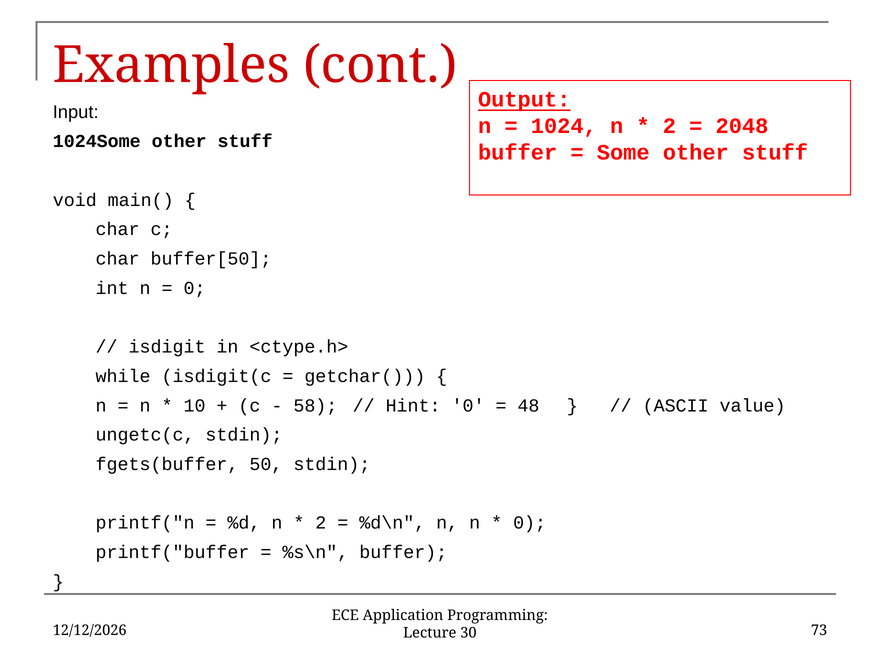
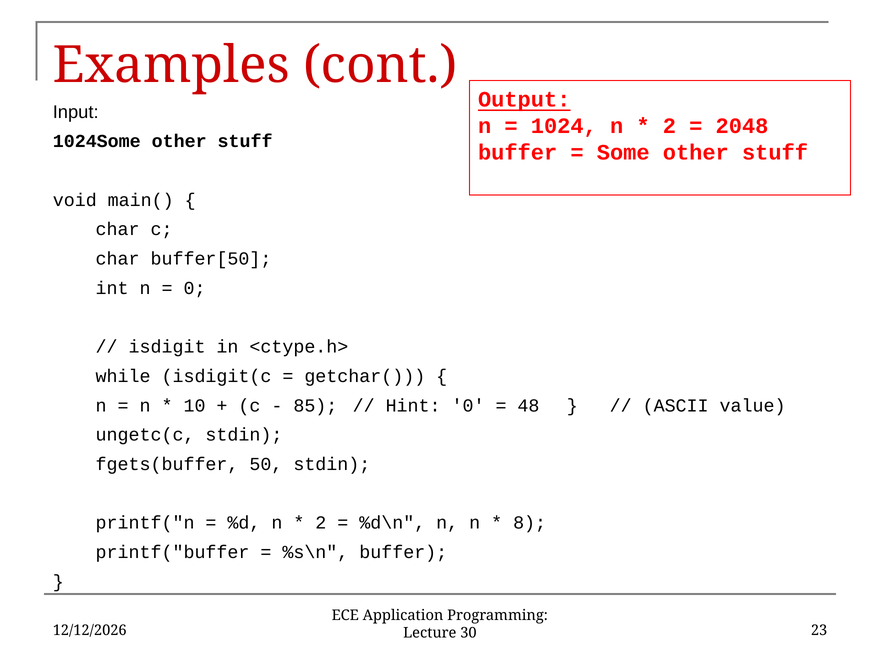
58: 58 -> 85 (315, 405)
0: 0 -> 8 (530, 523)
73: 73 -> 23 (819, 630)
